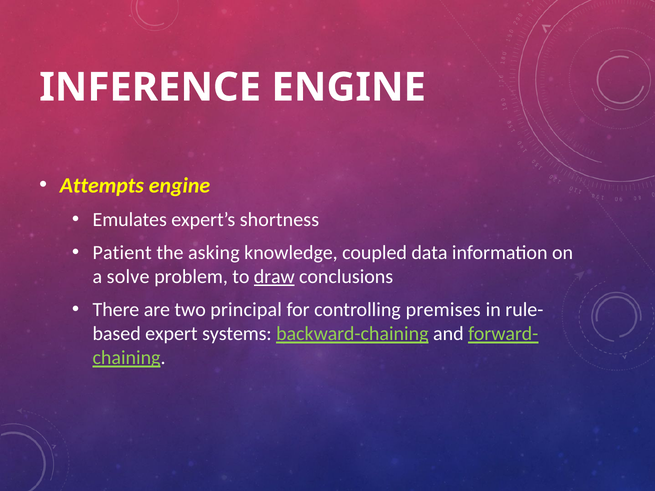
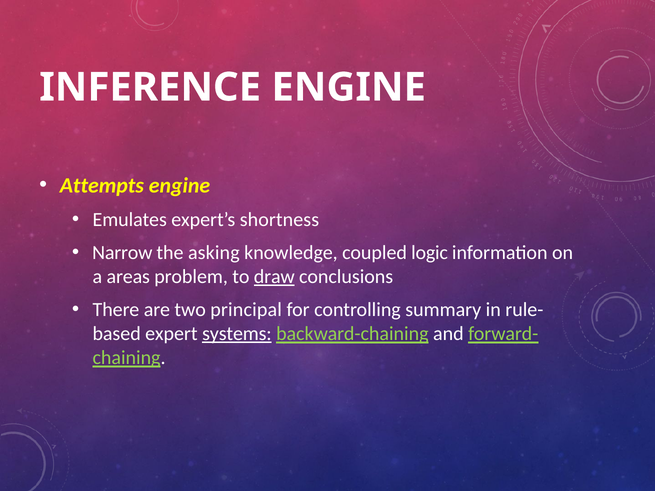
Patient: Patient -> Narrow (122, 253)
data: data -> logic (430, 253)
solve: solve -> areas (128, 277)
premises: premises -> summary (443, 310)
systems underline: none -> present (237, 334)
